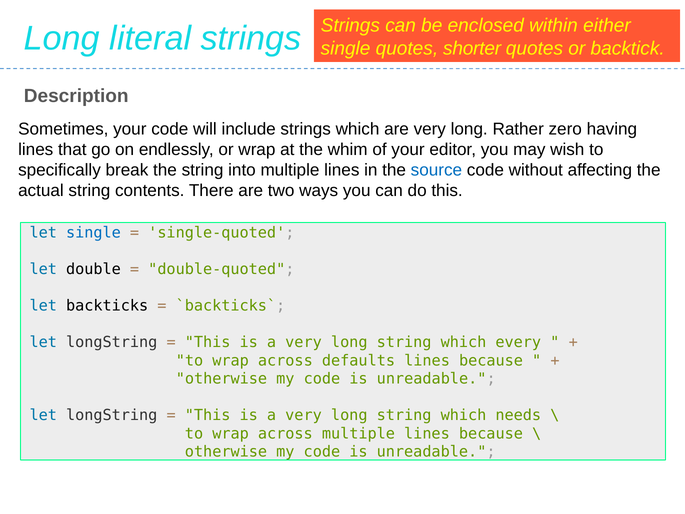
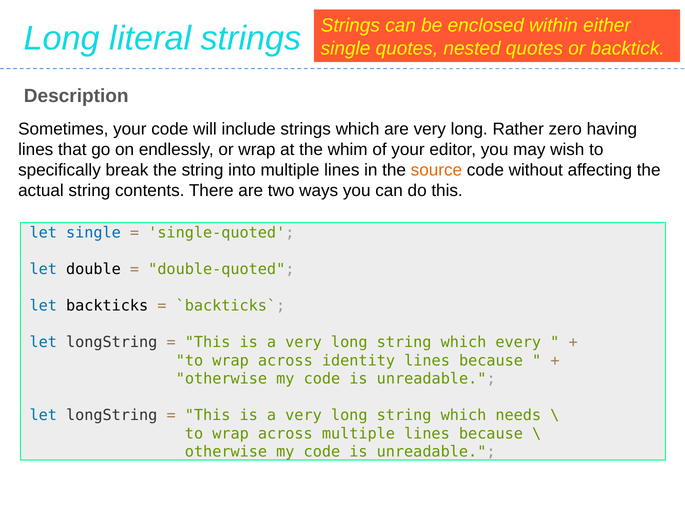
shorter: shorter -> nested (472, 48)
source colour: blue -> orange (436, 170)
defaults: defaults -> identity (359, 360)
